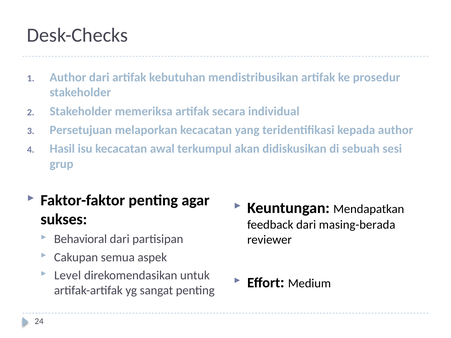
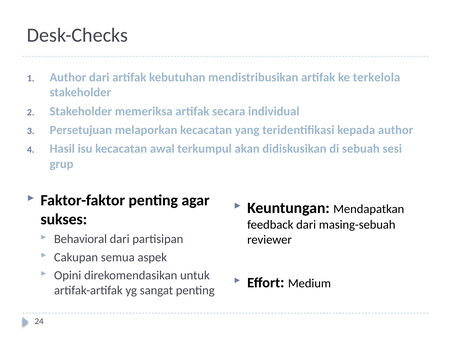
prosedur: prosedur -> terkelola (377, 78)
masing-berada: masing-berada -> masing-sebuah (357, 225)
Level: Level -> Opini (68, 276)
